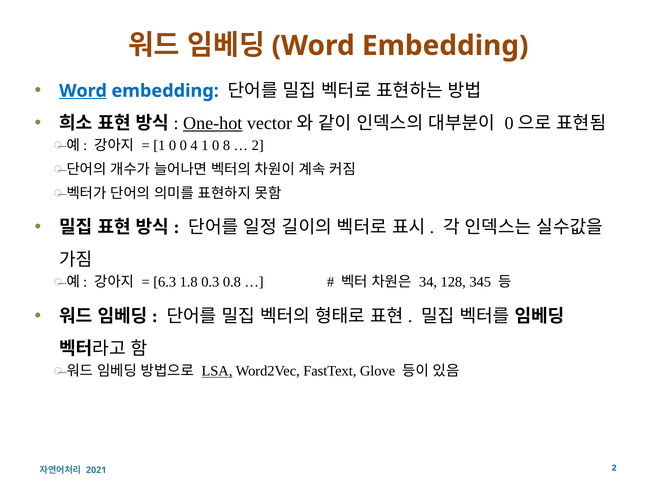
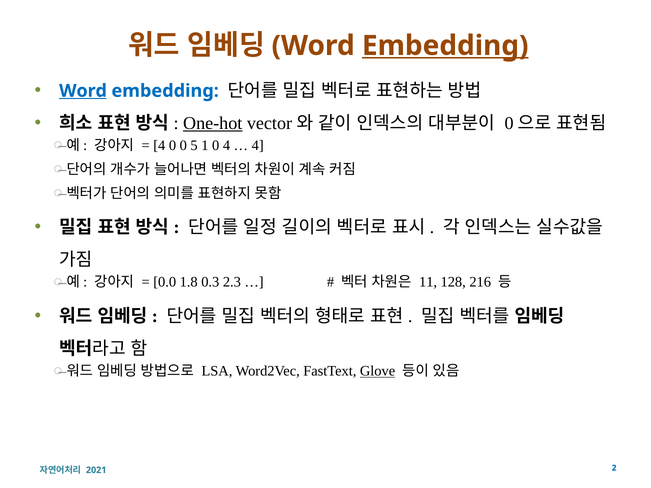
Embedding underline: none -> present (445, 46)
1: 1 -> 4 (159, 146)
4: 4 -> 5 (194, 146)
0 8: 8 -> 4 (227, 146)
2: 2 -> 4 (258, 146)
6.3: 6.3 -> 0.0 (165, 282)
0.8: 0.8 -> 2.3 (232, 282)
34: 34 -> 11 (428, 282)
345: 345 -> 216 (480, 282)
LSA underline: present -> none (217, 371)
Glove underline: none -> present (378, 371)
